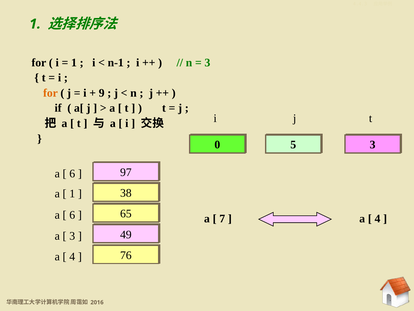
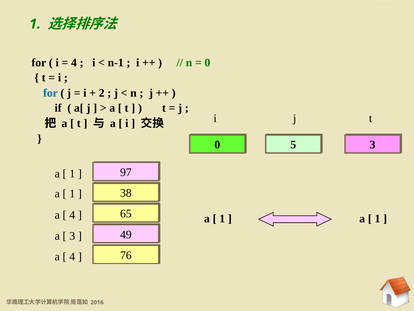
1: 1 -> 4 (74, 62)
3: 3 -> 0 (207, 62)
for colour: orange -> blue (50, 93)
9: 9 -> 2 (102, 93)
6: 6 -> 1 (72, 173)
6: 6 -> 4 (72, 215)
7: 7 -> 1 (222, 218)
4: 4 -> 1 (378, 218)
